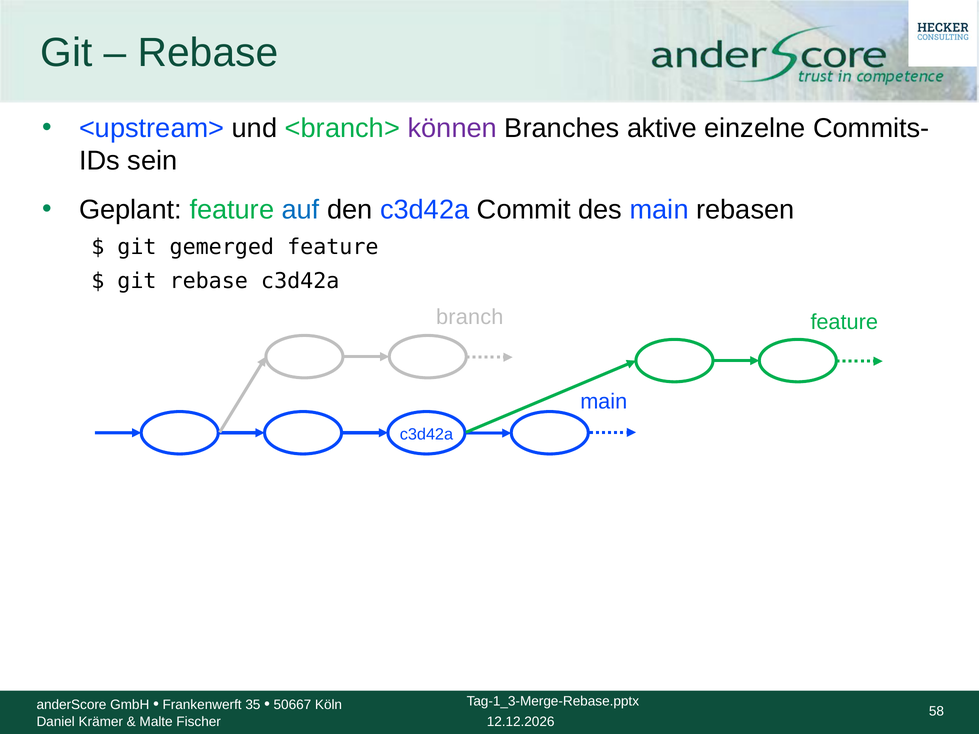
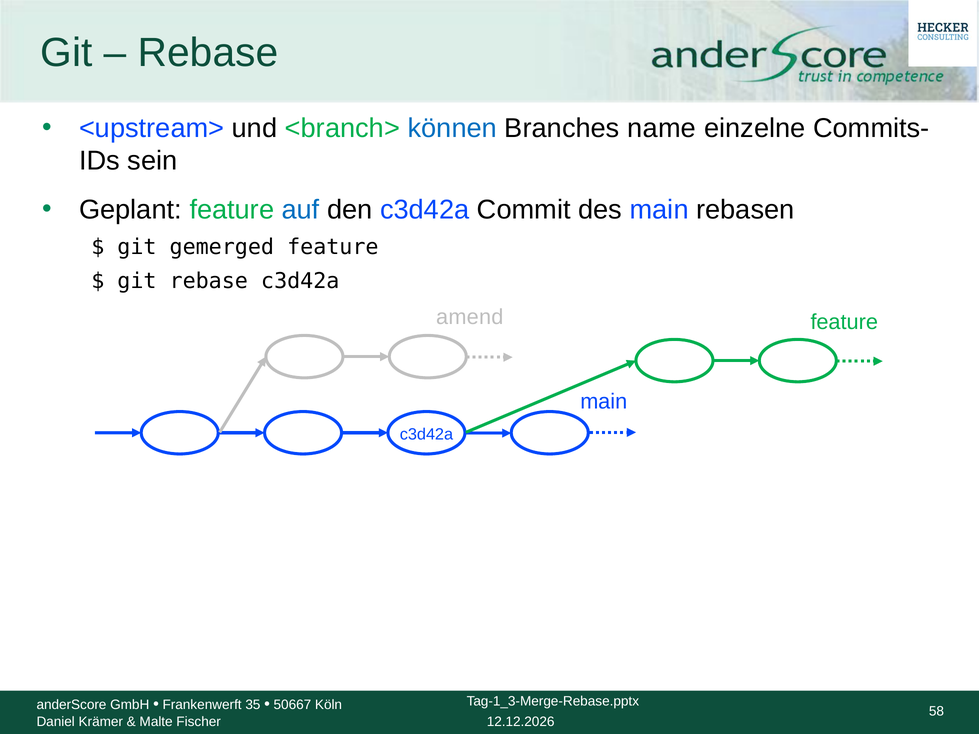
können colour: purple -> blue (452, 128)
aktive: aktive -> name (662, 128)
branch: branch -> amend (470, 317)
